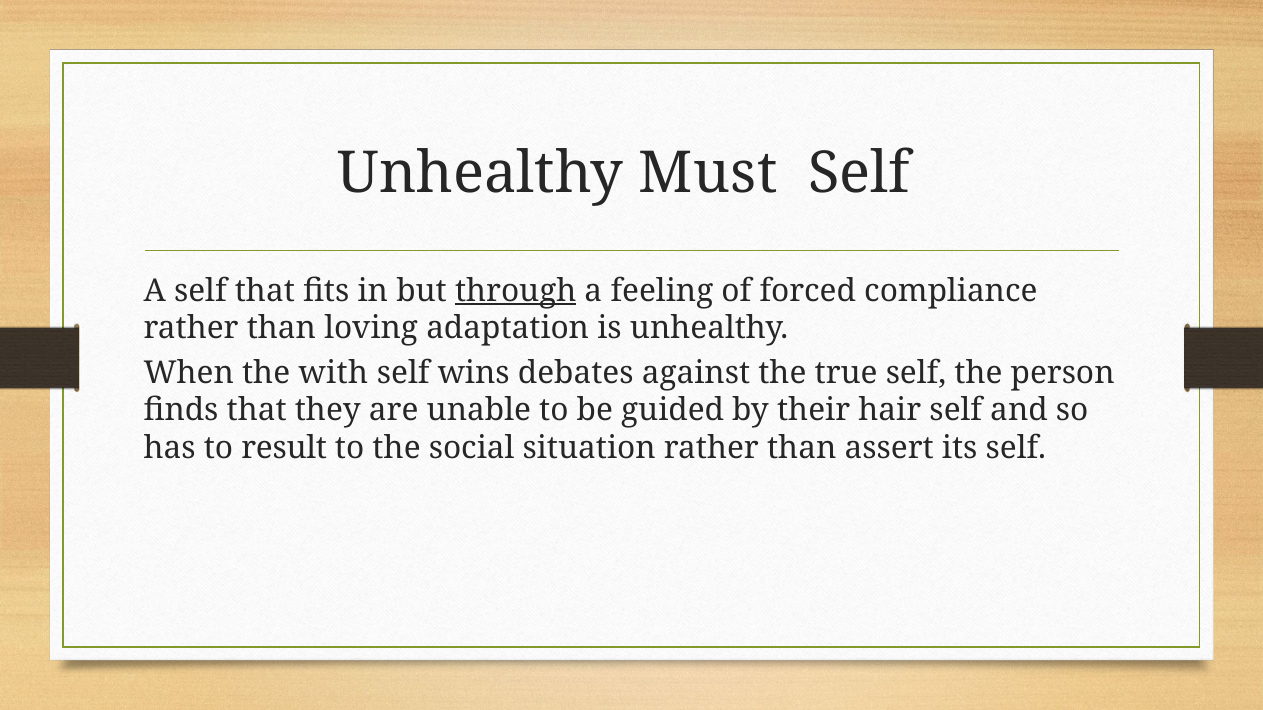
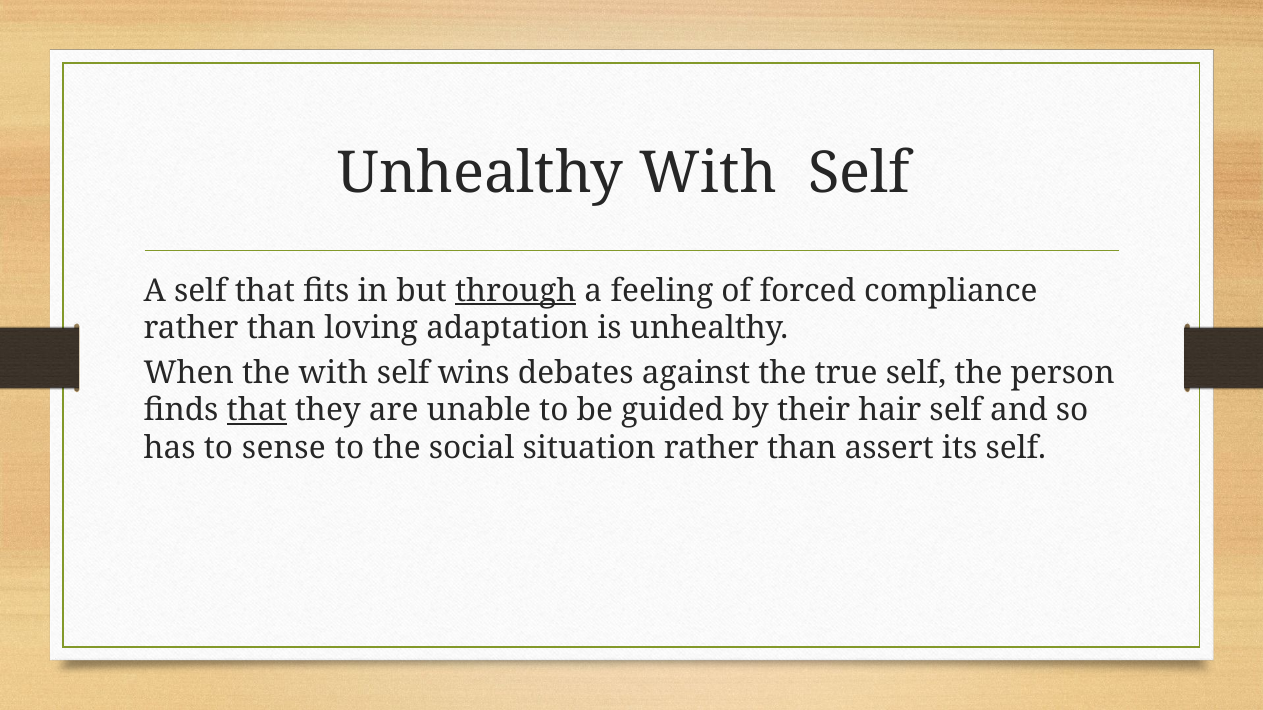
Unhealthy Must: Must -> With (708, 173)
that underline: none -> present (257, 411)
result: result -> sense (284, 449)
